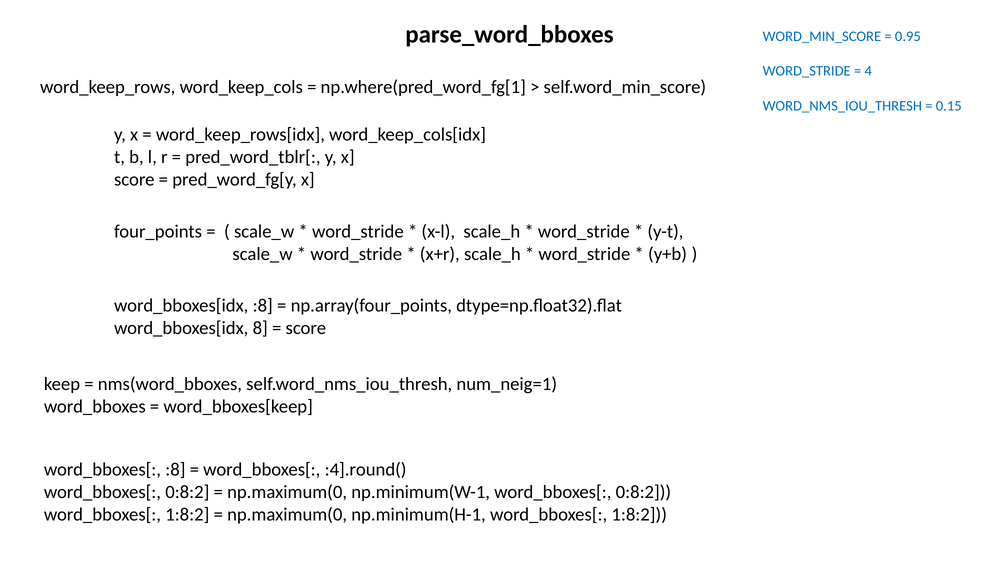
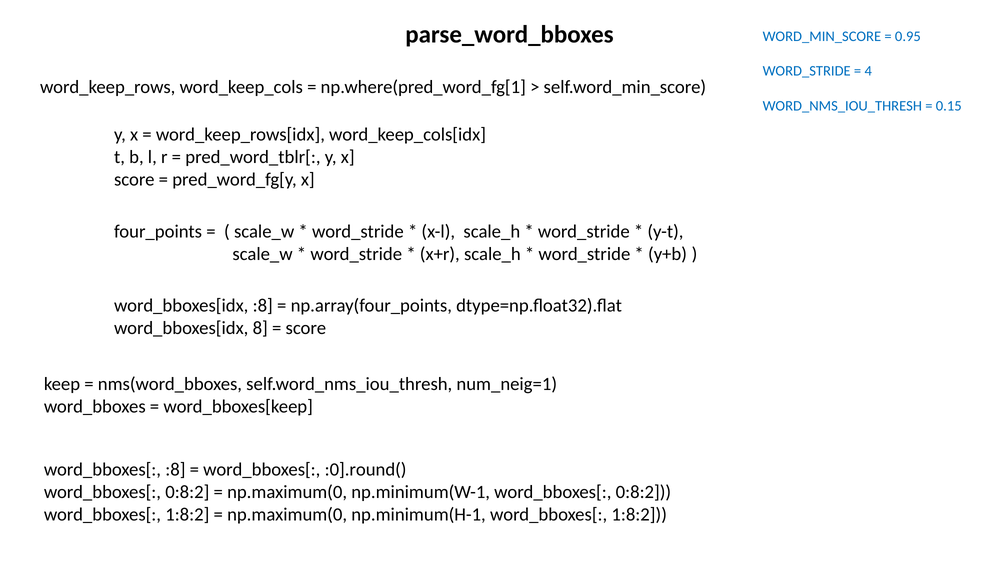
:4].round(: :4].round( -> :0].round( (366, 469)
